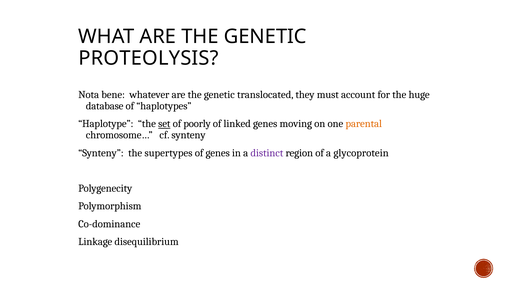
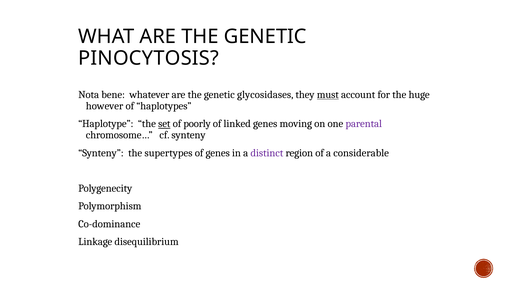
PROTEOLYSIS: PROTEOLYSIS -> PINOCYTOSIS (149, 58)
translocated: translocated -> glycosidases (265, 95)
must underline: none -> present (328, 95)
database: database -> however (105, 106)
parental colour: orange -> purple (364, 124)
glycoprotein: glycoprotein -> considerable (361, 153)
